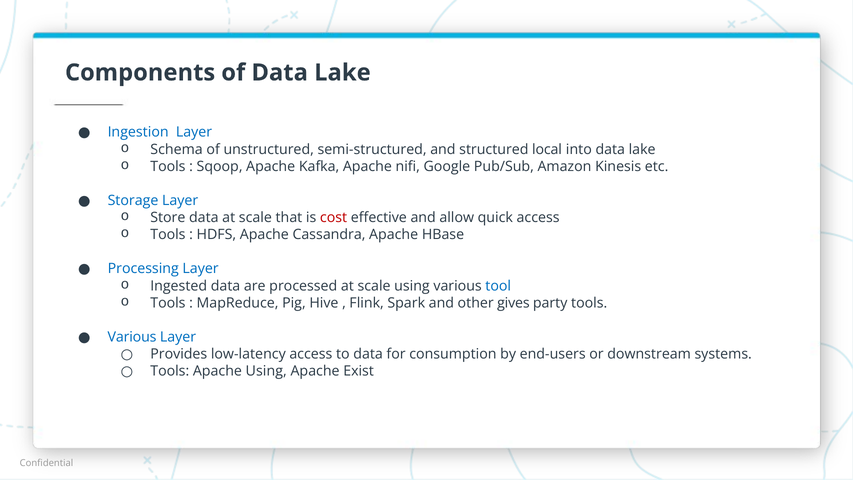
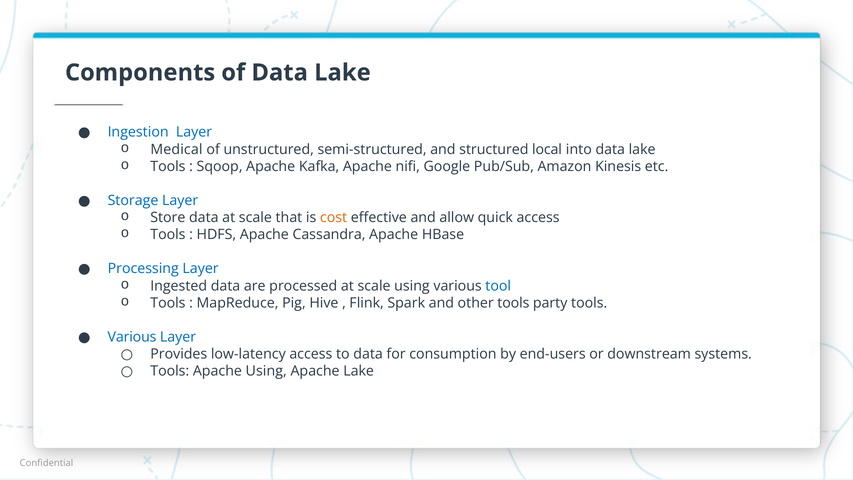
Schema: Schema -> Medical (176, 149)
cost colour: red -> orange (334, 218)
other gives: gives -> tools (513, 303)
Apache Exist: Exist -> Lake (359, 371)
